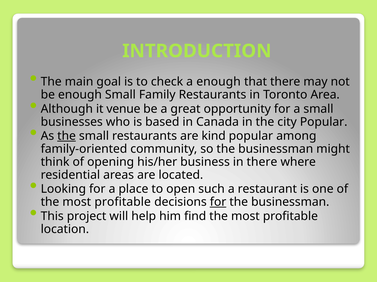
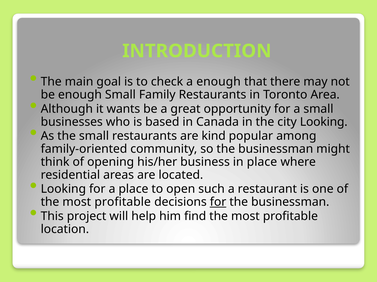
venue: venue -> wants (123, 109)
city Popular: Popular -> Looking (324, 122)
the underline: present -> none (67, 136)
in there: there -> place (262, 162)
